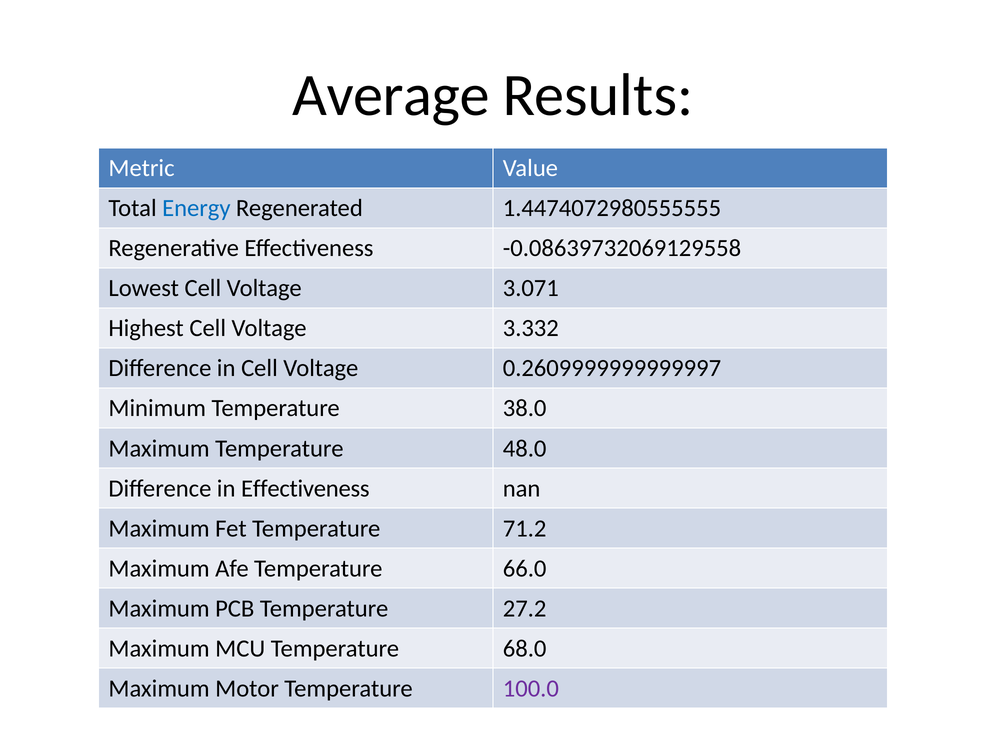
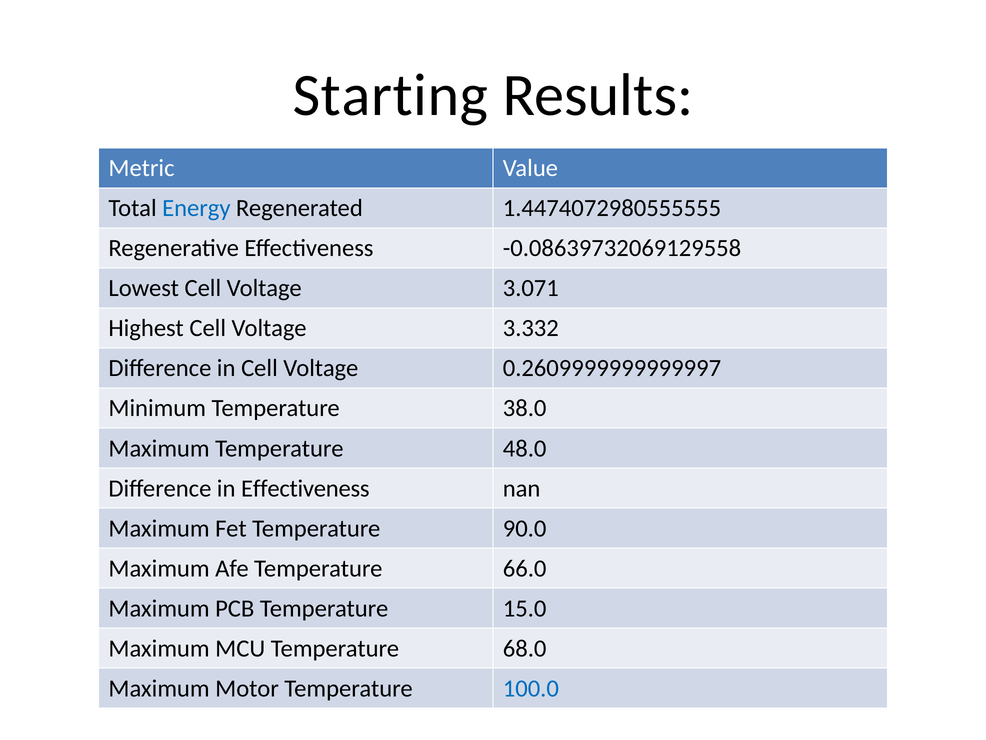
Average: Average -> Starting (390, 95)
71.2: 71.2 -> 90.0 (525, 528)
27.2: 27.2 -> 15.0 (525, 608)
100.0 colour: purple -> blue (531, 688)
